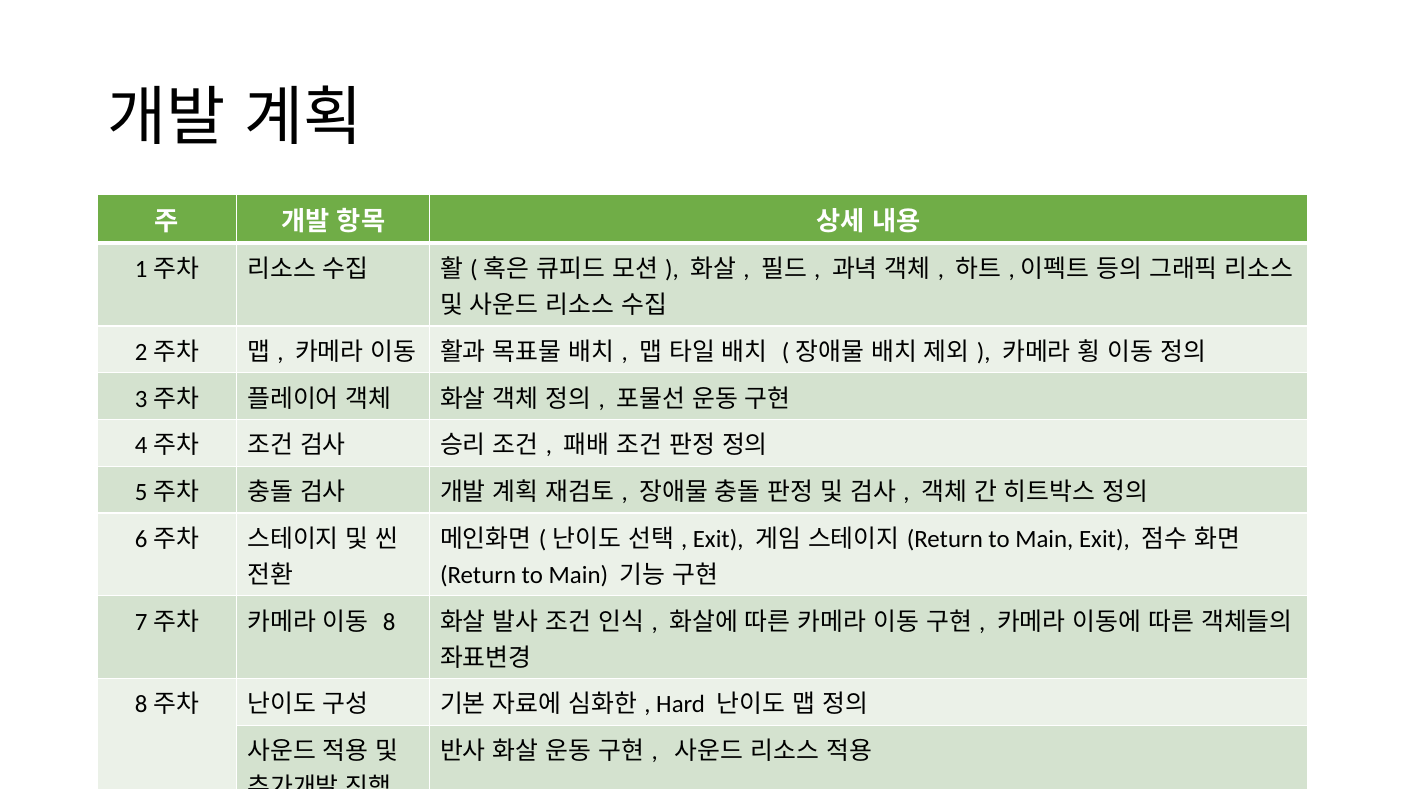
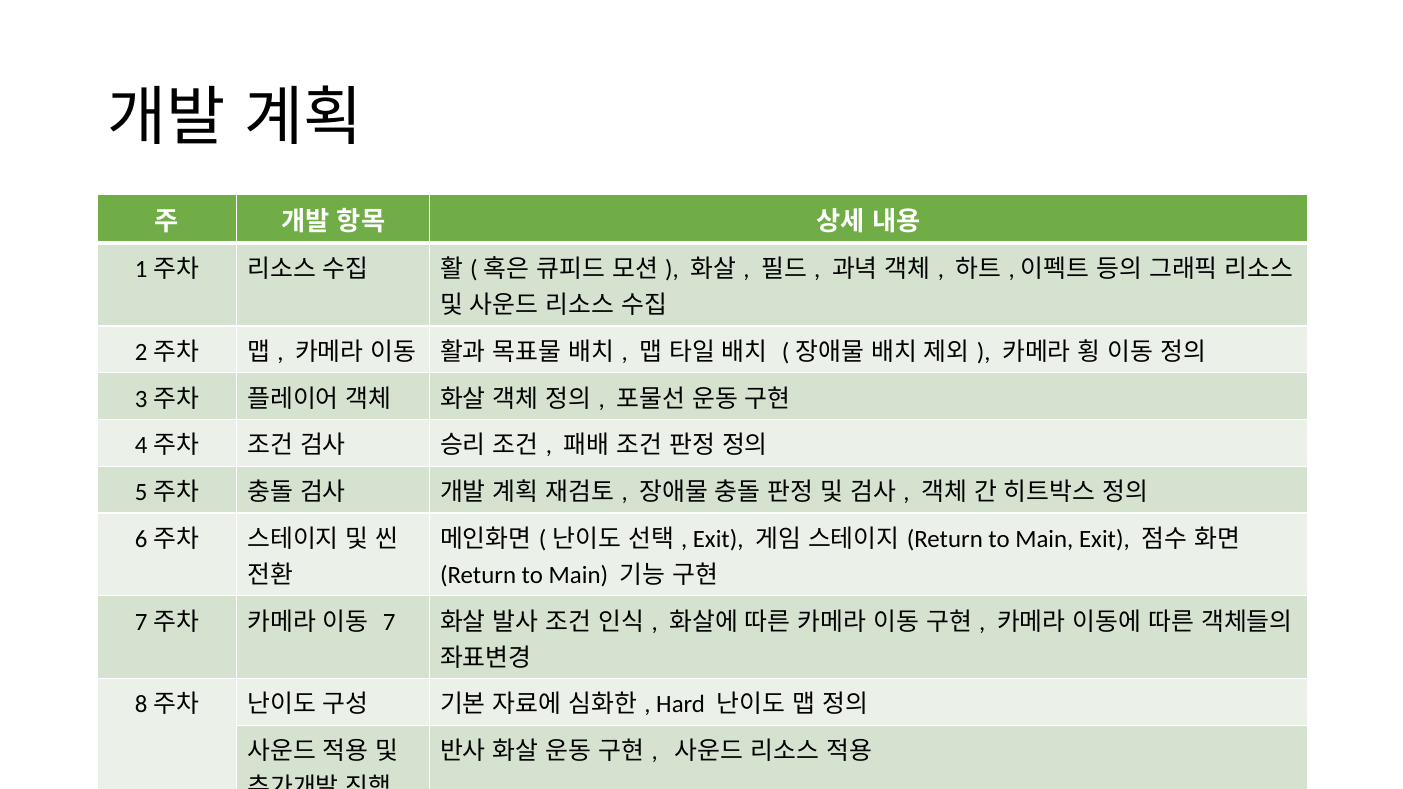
8: 8 -> 7 (389, 622)
